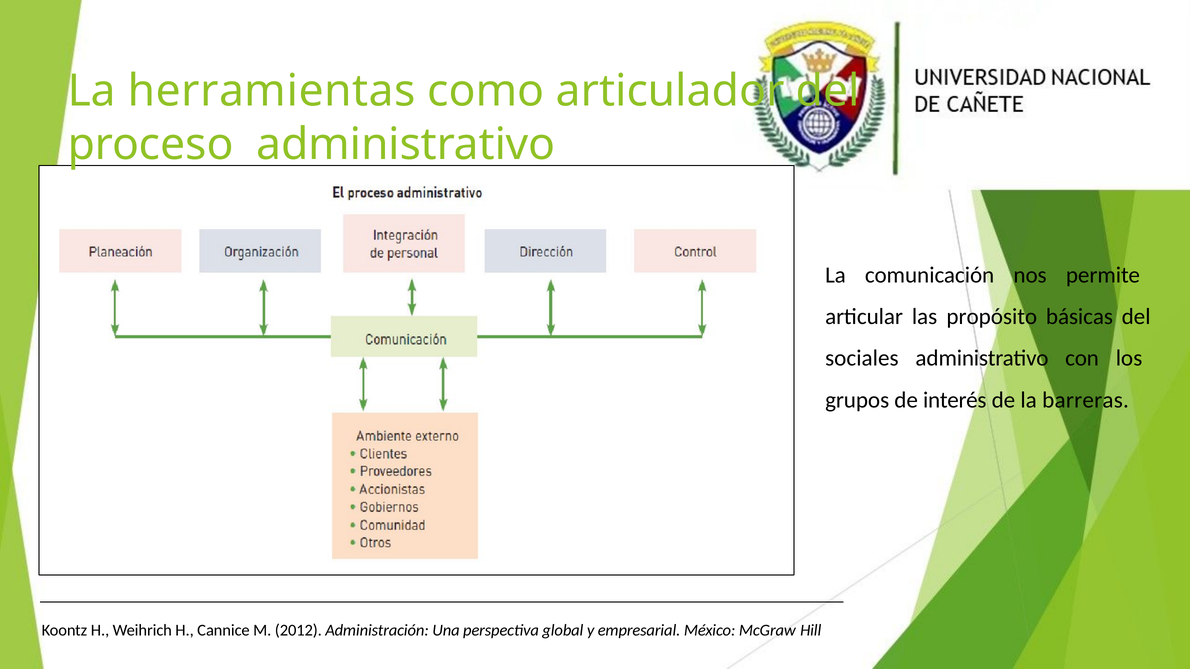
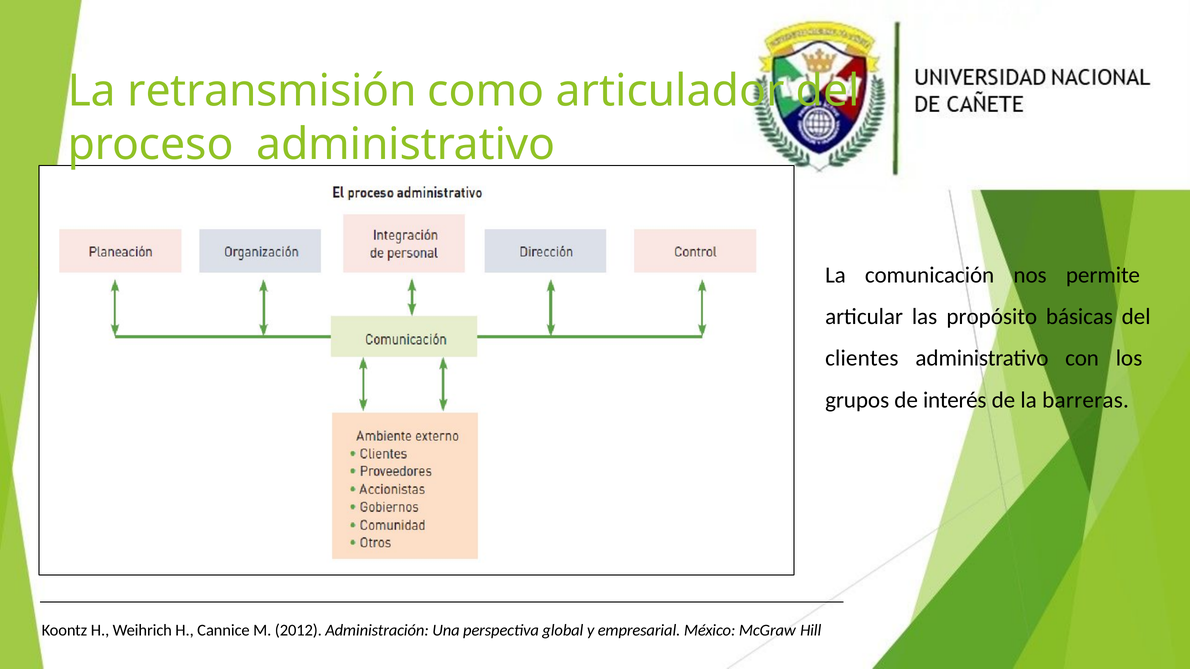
herramientas: herramientas -> retransmisión (272, 91)
sociales: sociales -> clientes (862, 358)
